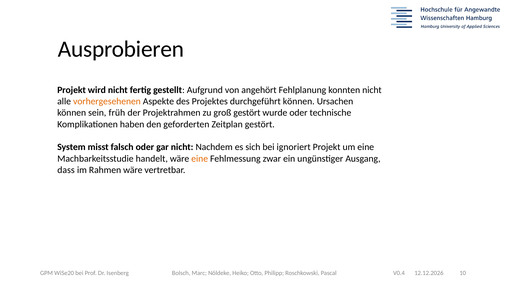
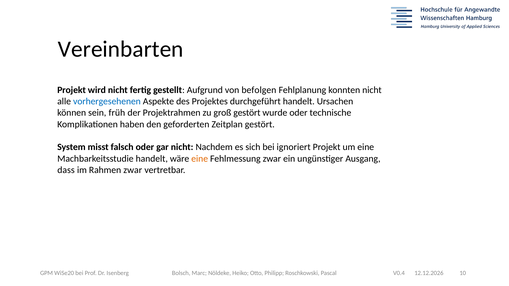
Ausprobieren: Ausprobieren -> Vereinbarten (121, 49)
angehört: angehört -> befolgen (259, 90)
vorhergesehenen colour: orange -> blue (107, 102)
durchgeführt können: können -> handelt (299, 102)
Rahmen wäre: wäre -> zwar (133, 170)
